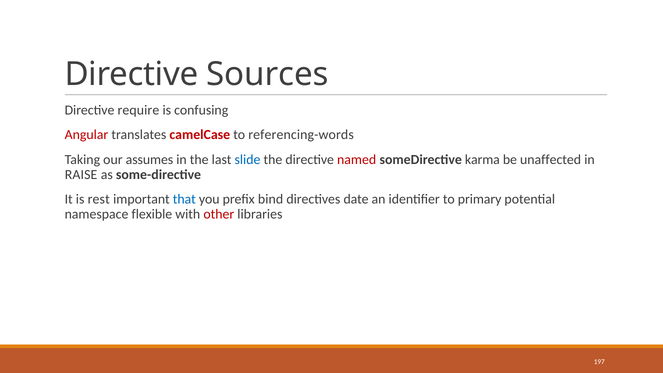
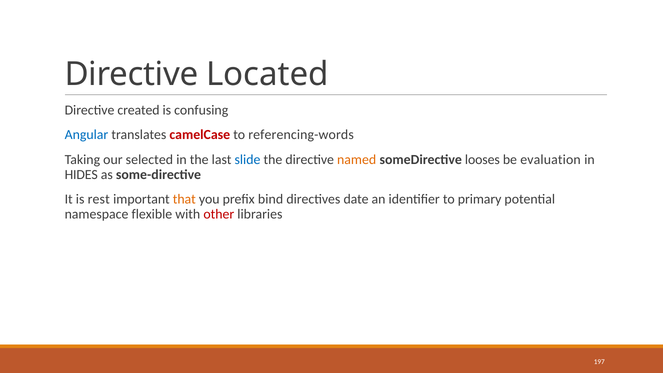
Sources: Sources -> Located (267, 74)
require: require -> created (139, 110)
Angular colour: red -> blue (86, 135)
assumes: assumes -> selected (149, 159)
named colour: red -> orange (357, 159)
karma: karma -> looses (482, 159)
unaffected: unaffected -> evaluation (551, 159)
RAISE: RAISE -> HIDES (81, 174)
that colour: blue -> orange (184, 199)
